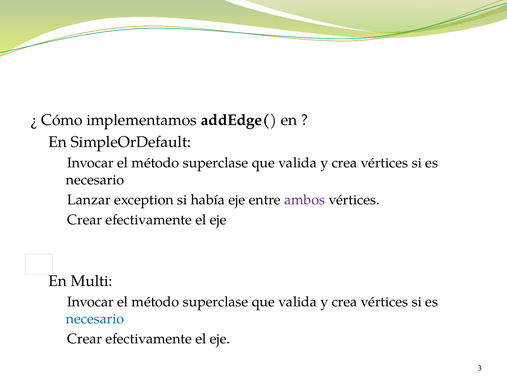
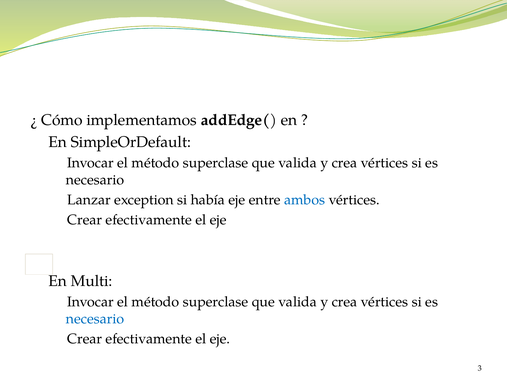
ambos colour: purple -> blue (305, 200)
